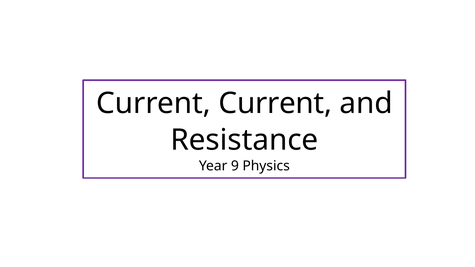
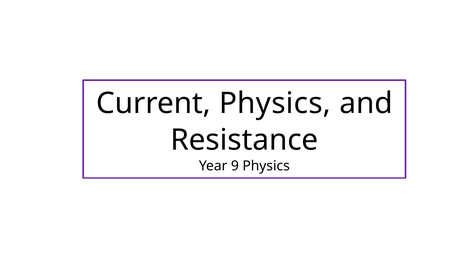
Current Current: Current -> Physics (275, 104)
